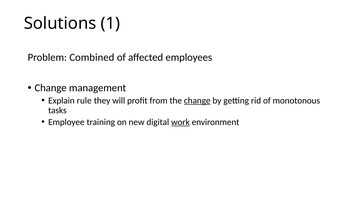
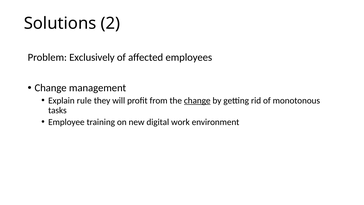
1: 1 -> 2 (110, 23)
Combined: Combined -> Exclusively (92, 57)
work underline: present -> none (180, 122)
